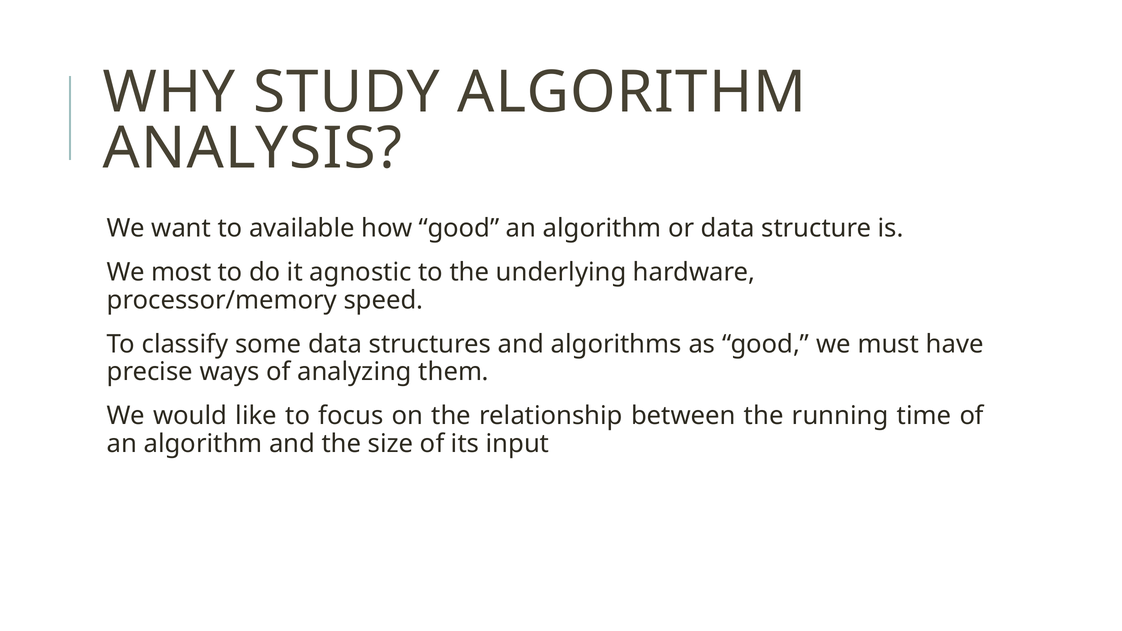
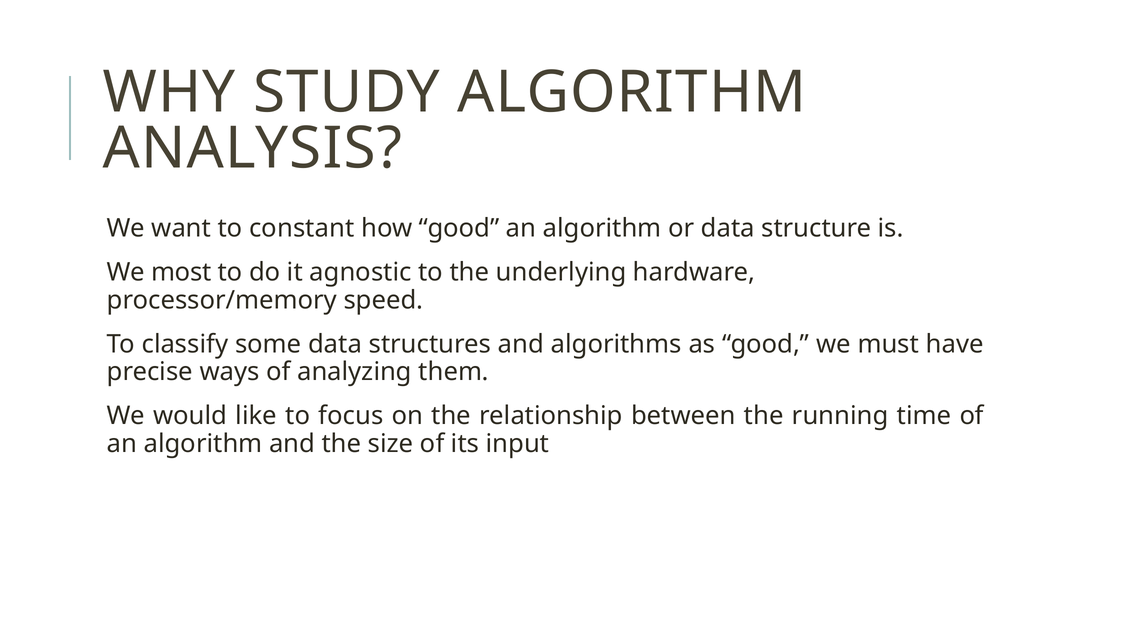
available: available -> constant (302, 228)
